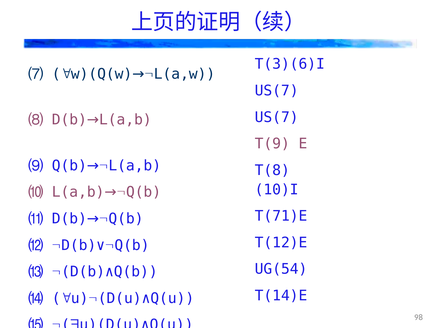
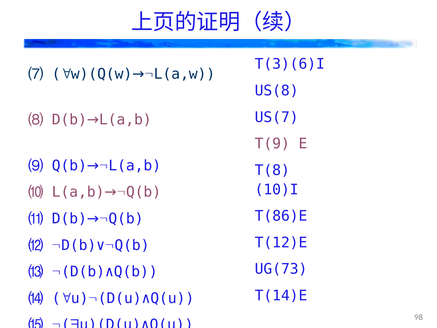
US(7: US(7 -> US(8 (277, 91)
T(71)E: T(71)E -> T(86)E (281, 216)
UG(54: UG(54 -> UG(73 (281, 269)
